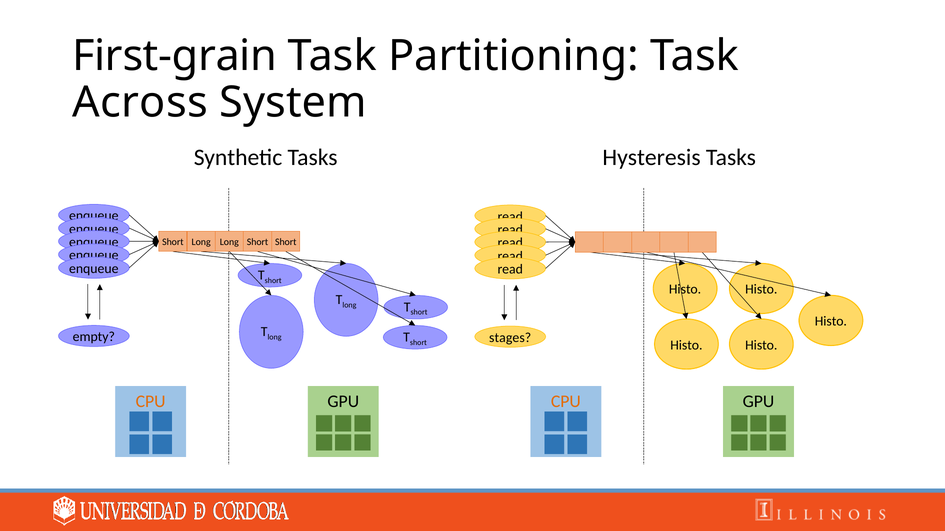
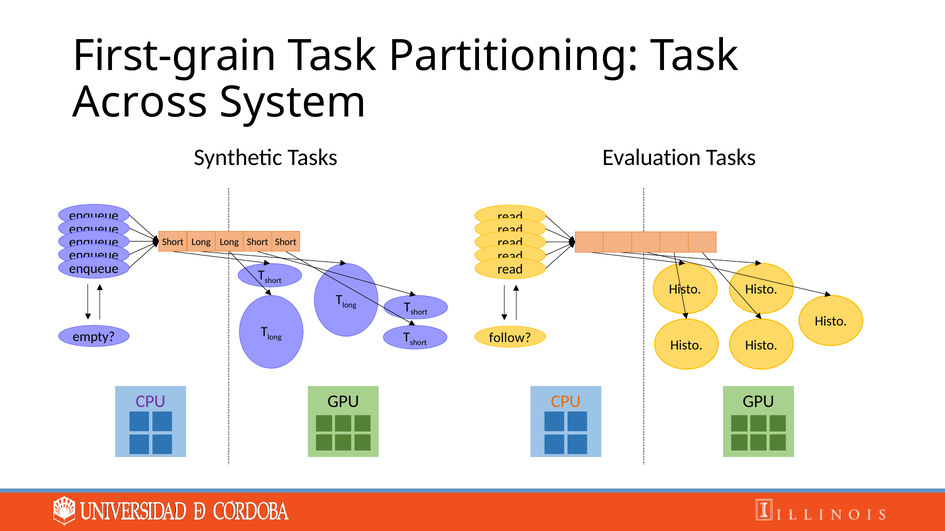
Hysteresis: Hysteresis -> Evaluation (652, 158)
stages: stages -> follow (510, 338)
CPU colour: orange -> purple (151, 402)
